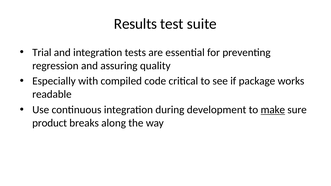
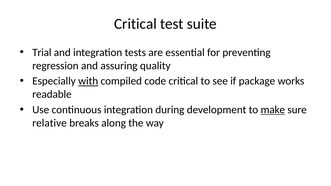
Results: Results -> Critical (135, 24)
with underline: none -> present (88, 81)
product: product -> relative (50, 123)
